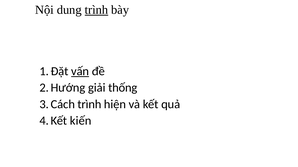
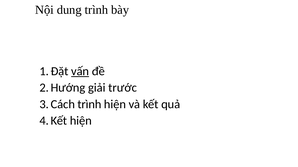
trình underline: present -> none (96, 10)
thống: thống -> trước (123, 88)
kiến: kiến -> hiện (81, 121)
